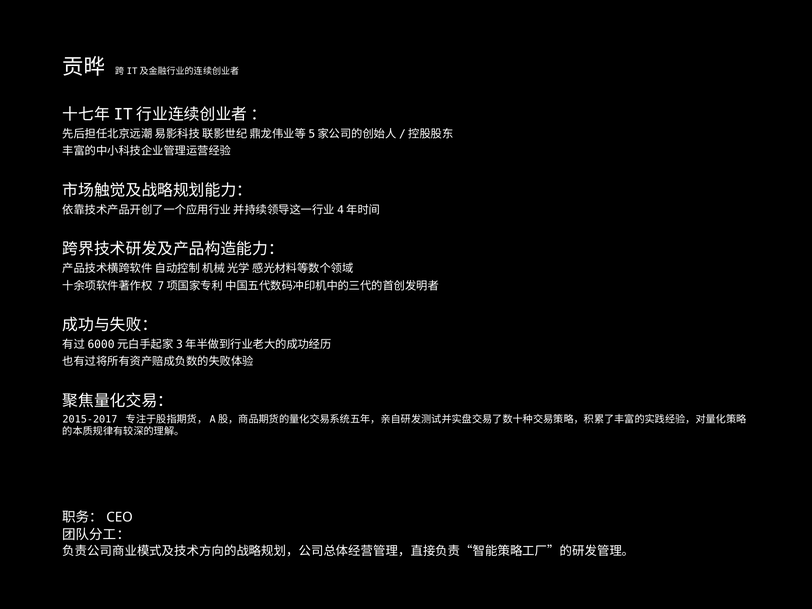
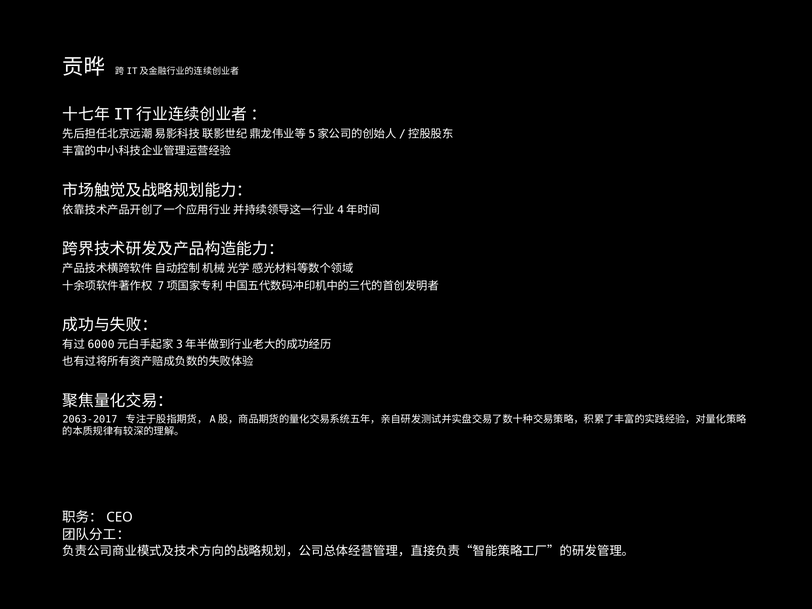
2015-2017: 2015-2017 -> 2063-2017 (90, 419)
